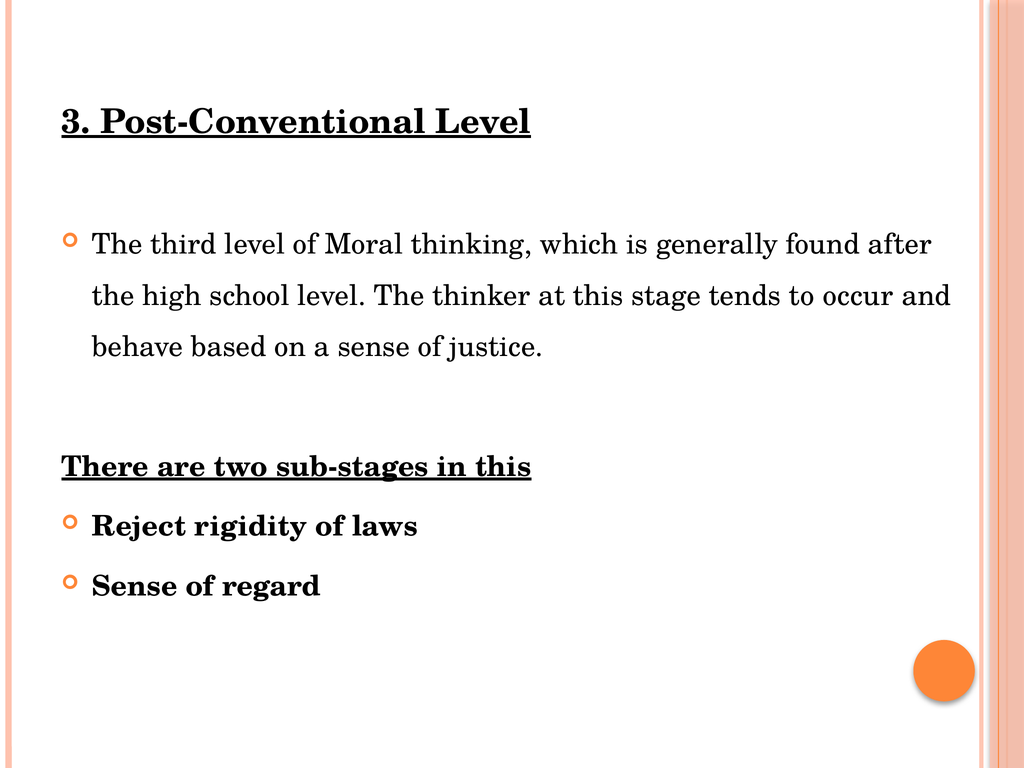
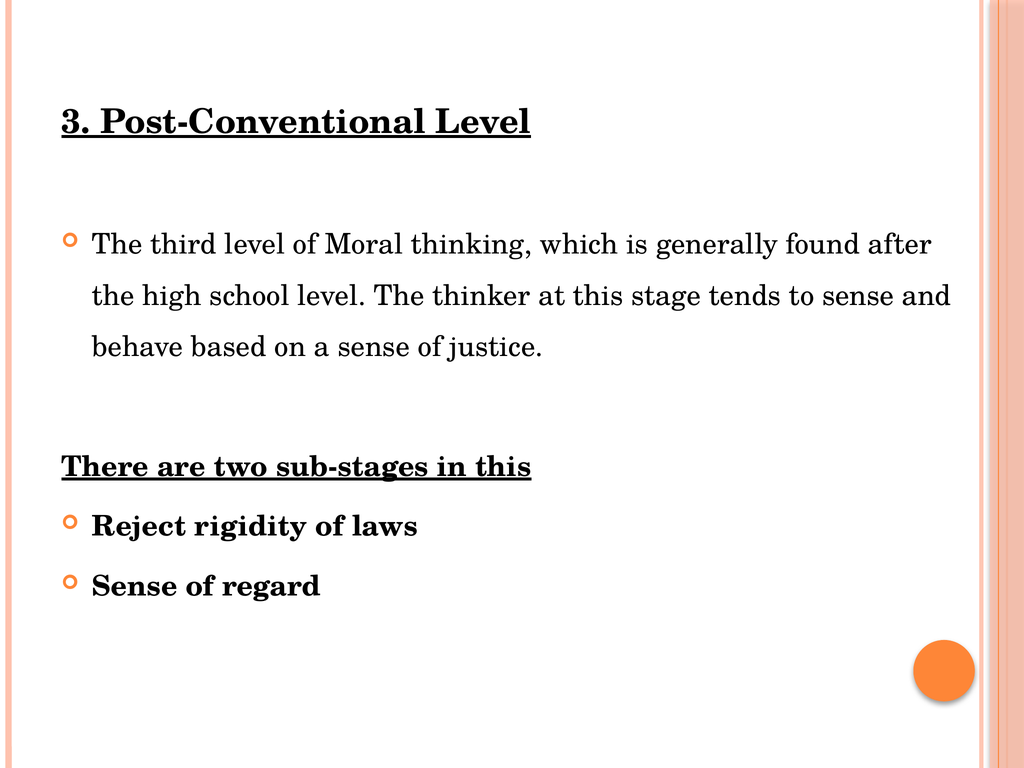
to occur: occur -> sense (858, 296)
